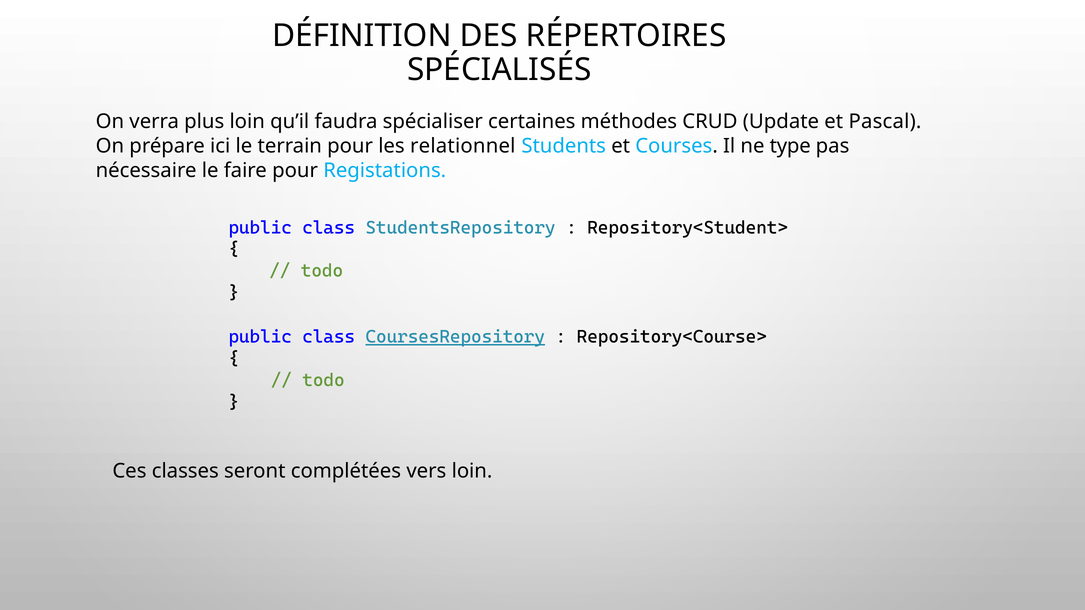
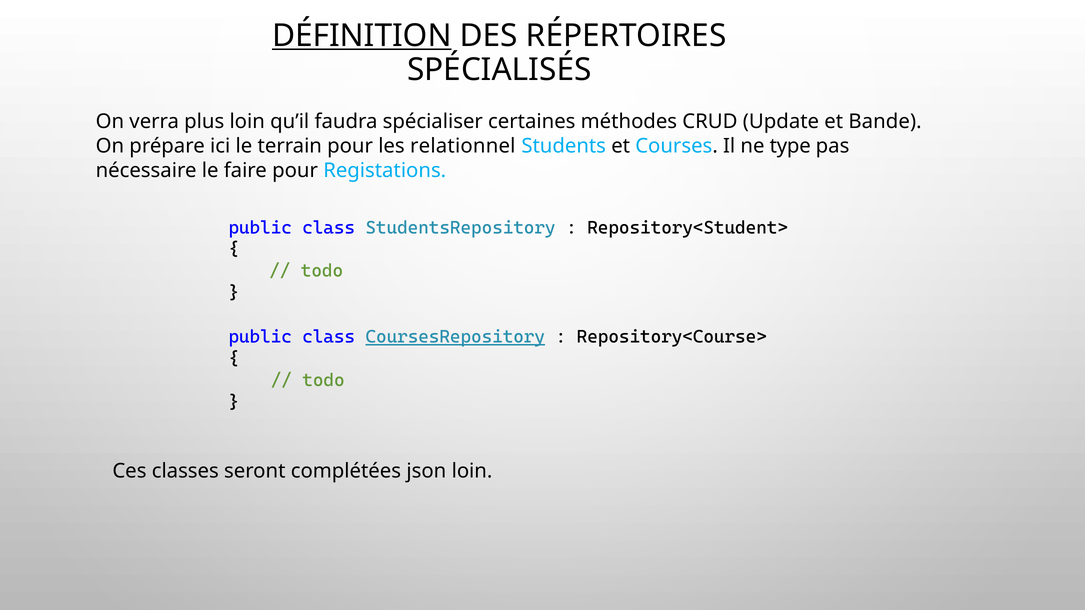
DÉFINITION underline: none -> present (362, 36)
Pascal: Pascal -> Bande (885, 122)
vers: vers -> json (426, 471)
